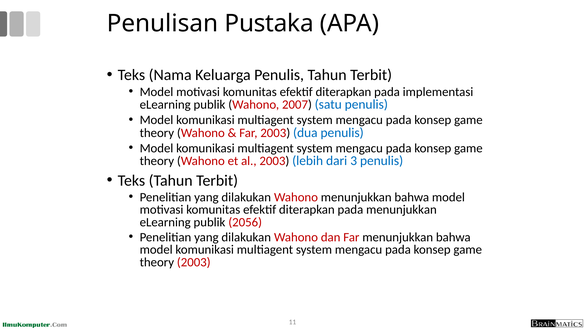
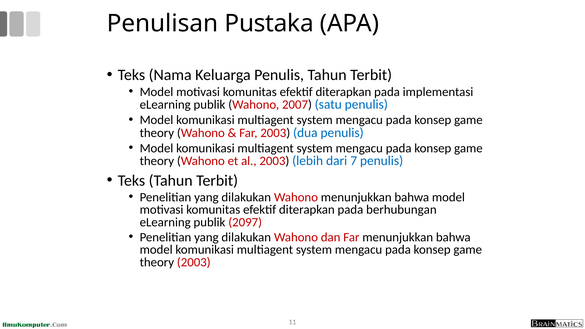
3: 3 -> 7 (354, 161)
pada menunjukkan: menunjukkan -> berhubungan (401, 210)
2056: 2056 -> 2097 (245, 222)
